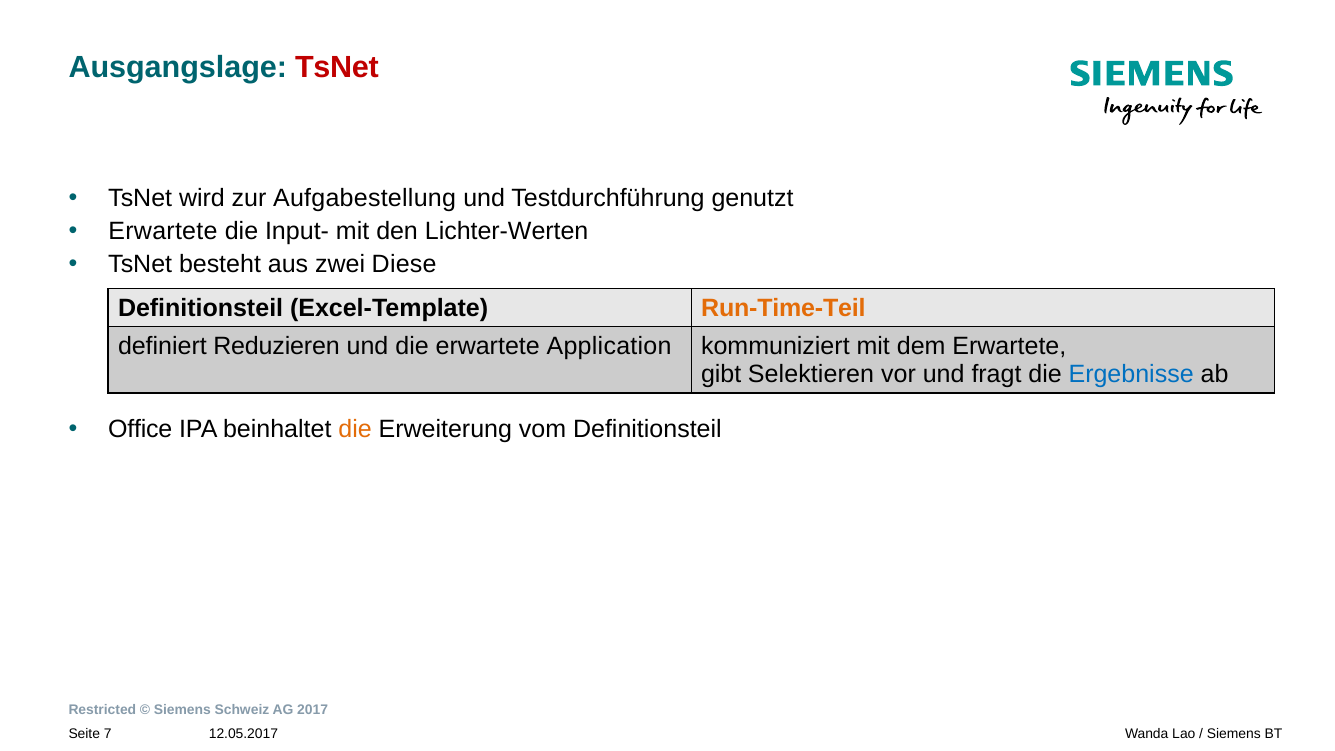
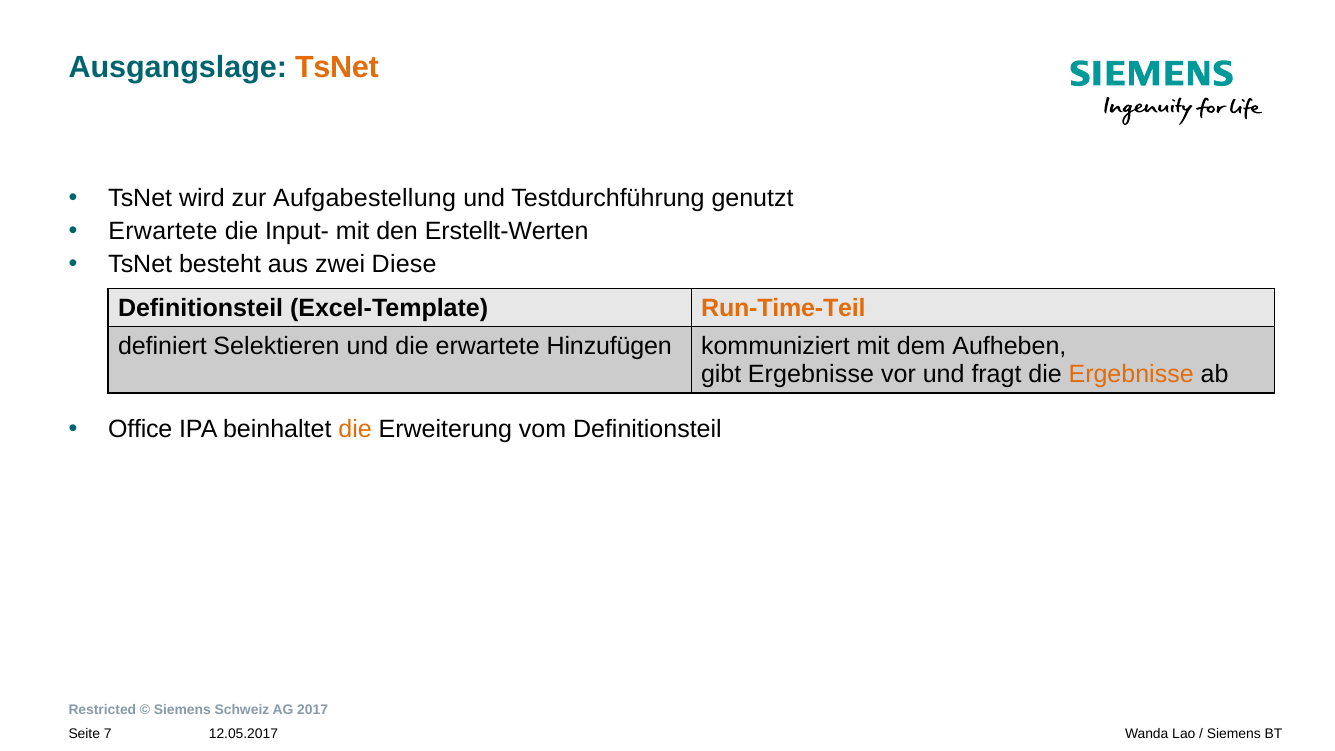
TsNet colour: red -> orange (337, 68)
Lichter-Werten: Lichter-Werten -> Erstellt-Werten (507, 231)
Reduzieren: Reduzieren -> Selektieren (276, 346)
Application: Application -> Hinzufügen (609, 346)
dem Erwartete: Erwartete -> Aufheben (1009, 346)
gibt Selektieren: Selektieren -> Ergebnisse (811, 374)
Ergebnisse colour: blue -> orange (1131, 374)
